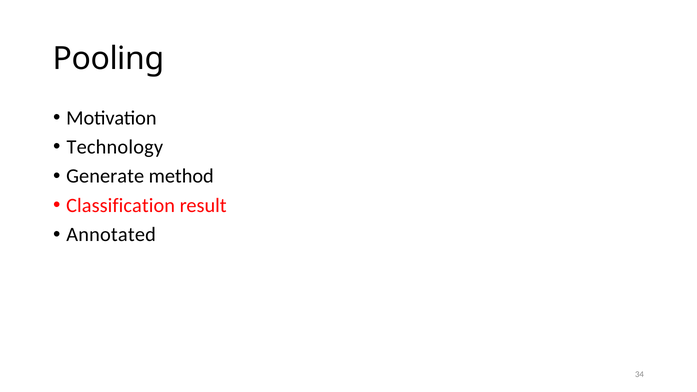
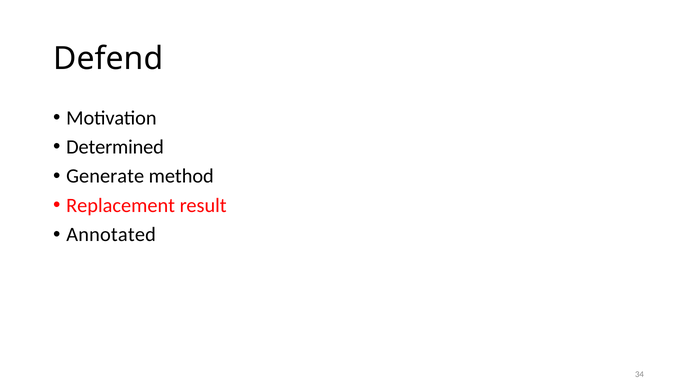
Pooling: Pooling -> Defend (108, 59)
Technology: Technology -> Determined (115, 147)
Classification: Classification -> Replacement (121, 206)
